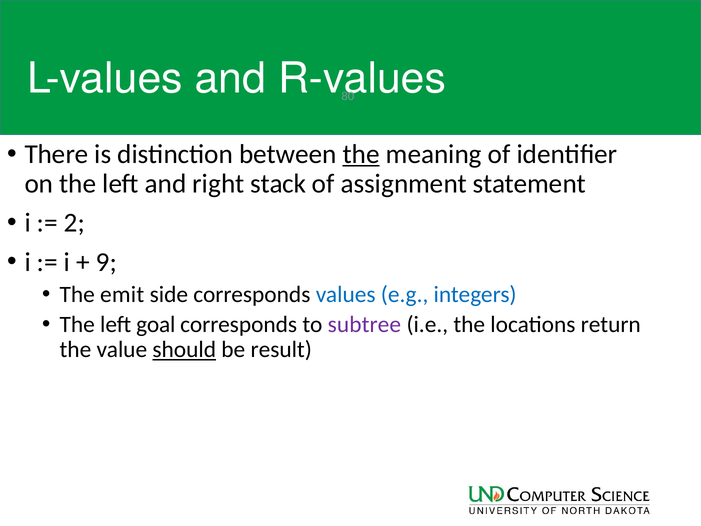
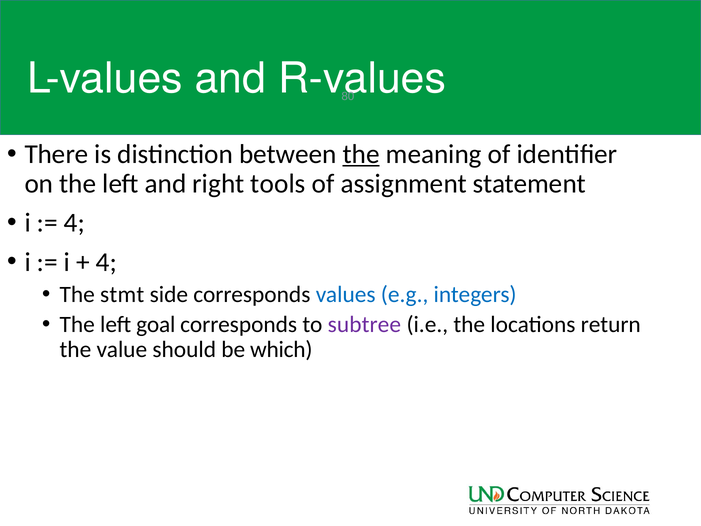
stack: stack -> tools (278, 184)
2: 2 -> 4 (74, 223)
9: 9 -> 4 (107, 262)
emit: emit -> stmt (122, 294)
should underline: present -> none (184, 349)
result: result -> which (281, 349)
